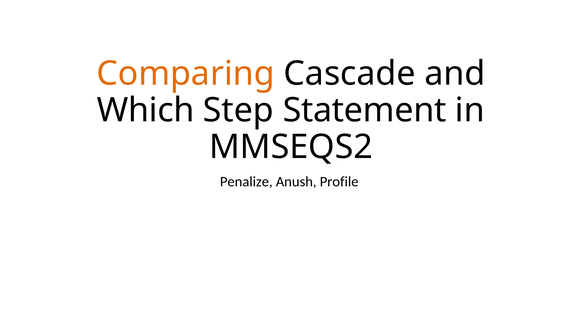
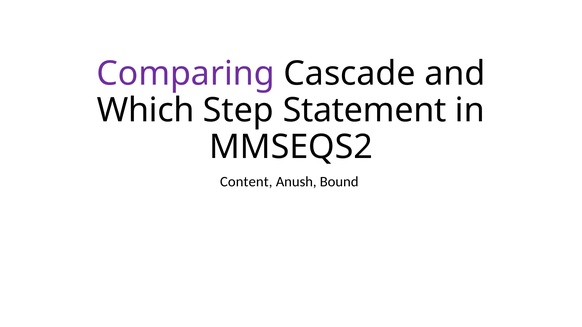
Comparing colour: orange -> purple (186, 74)
Penalize: Penalize -> Content (246, 182)
Profile: Profile -> Bound (339, 182)
